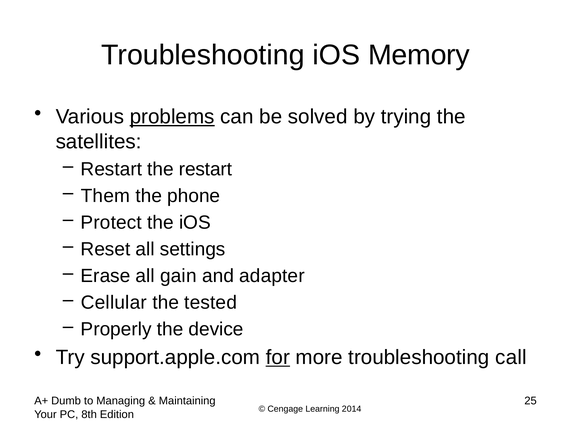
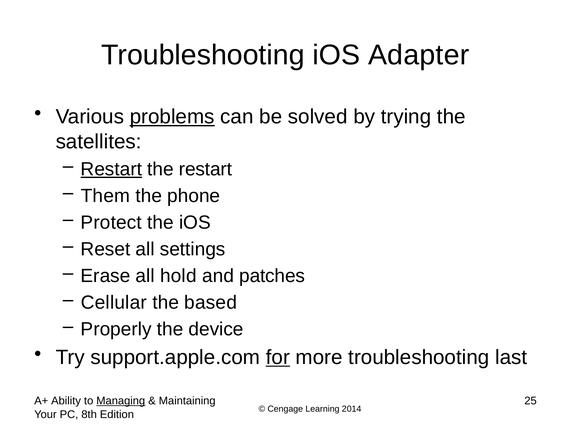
Memory: Memory -> Adapter (419, 55)
Restart underline: none -> present (111, 169)
gain: gain -> hold (178, 275)
adapter: adapter -> patches (272, 275)
tested: tested -> based (211, 302)
call: call -> last (511, 357)
Dumb: Dumb -> Ability (66, 400)
Managing underline: none -> present (121, 400)
